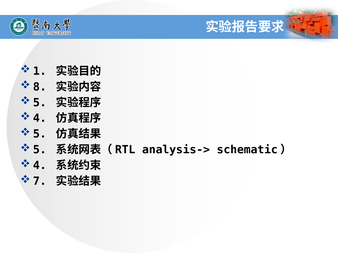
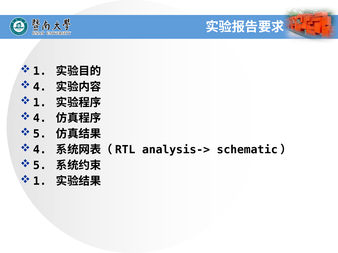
8: 8 -> 4 (40, 87)
5: 5 -> 1 (40, 103)
5: 5 -> 4 (40, 150)
4: 4 -> 5 (40, 166)
7: 7 -> 1 (40, 182)
